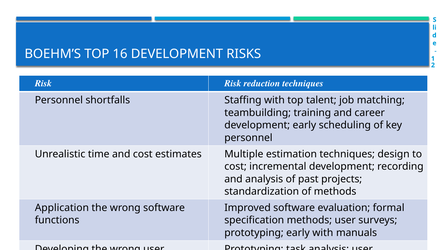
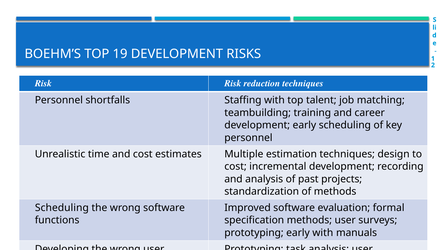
16: 16 -> 19 (120, 54)
Application: Application -> Scheduling (62, 208)
